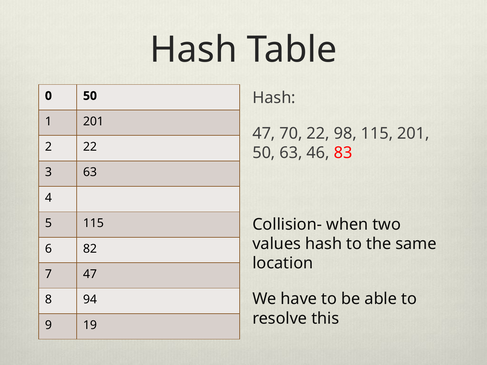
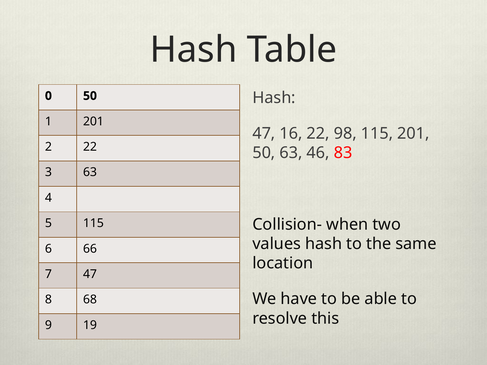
70: 70 -> 16 (291, 134)
82: 82 -> 66 (90, 249)
94: 94 -> 68 (90, 300)
